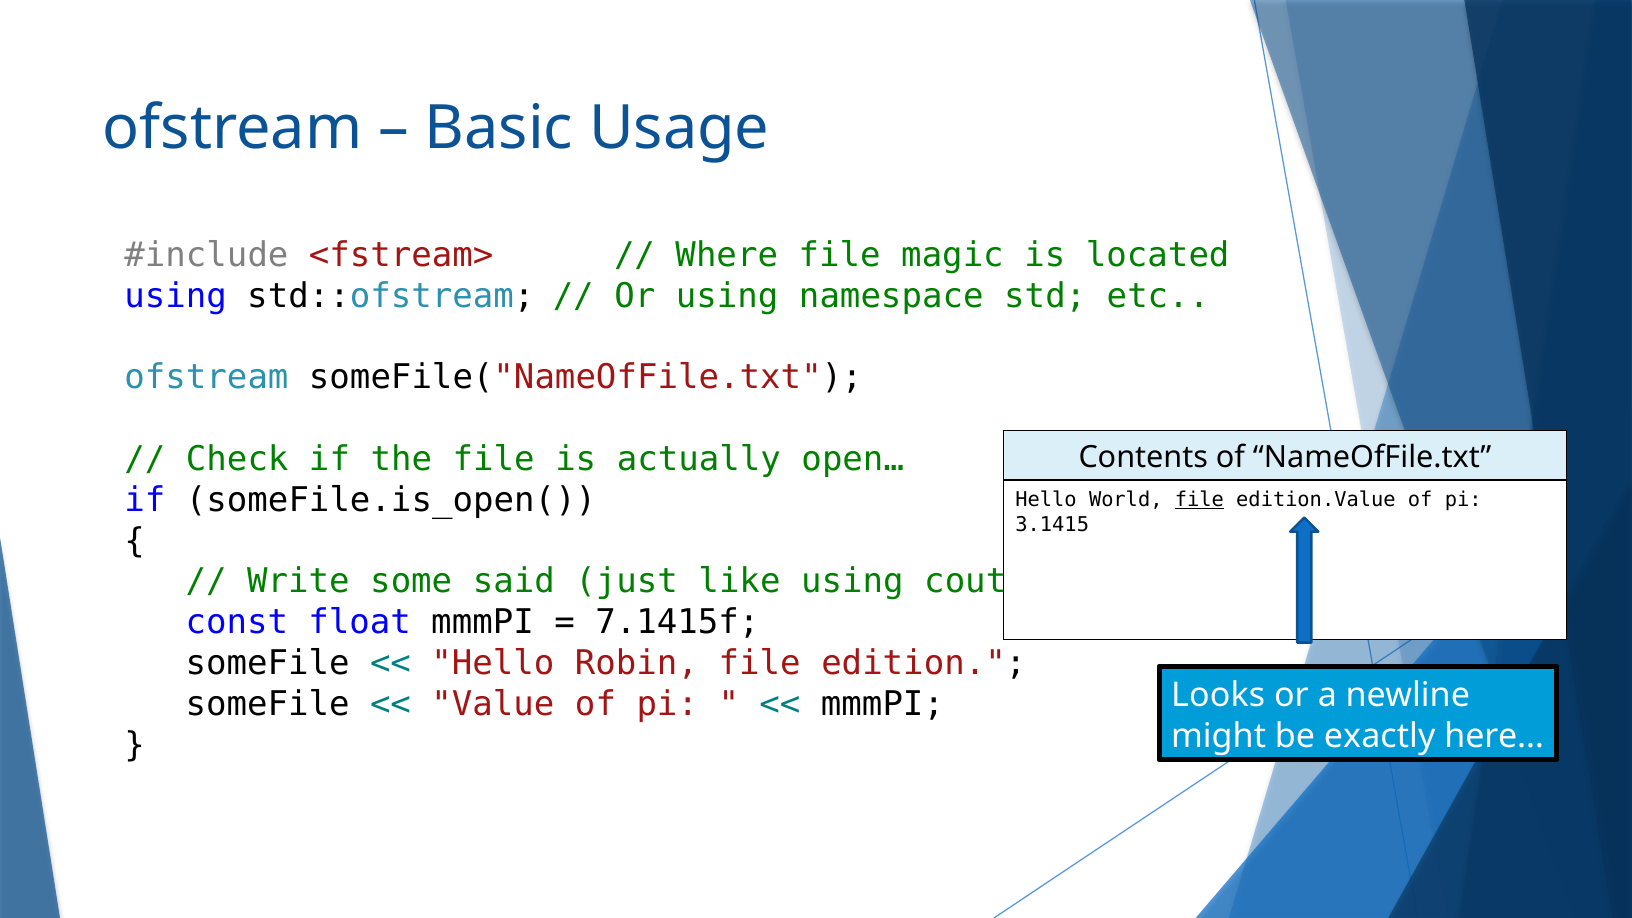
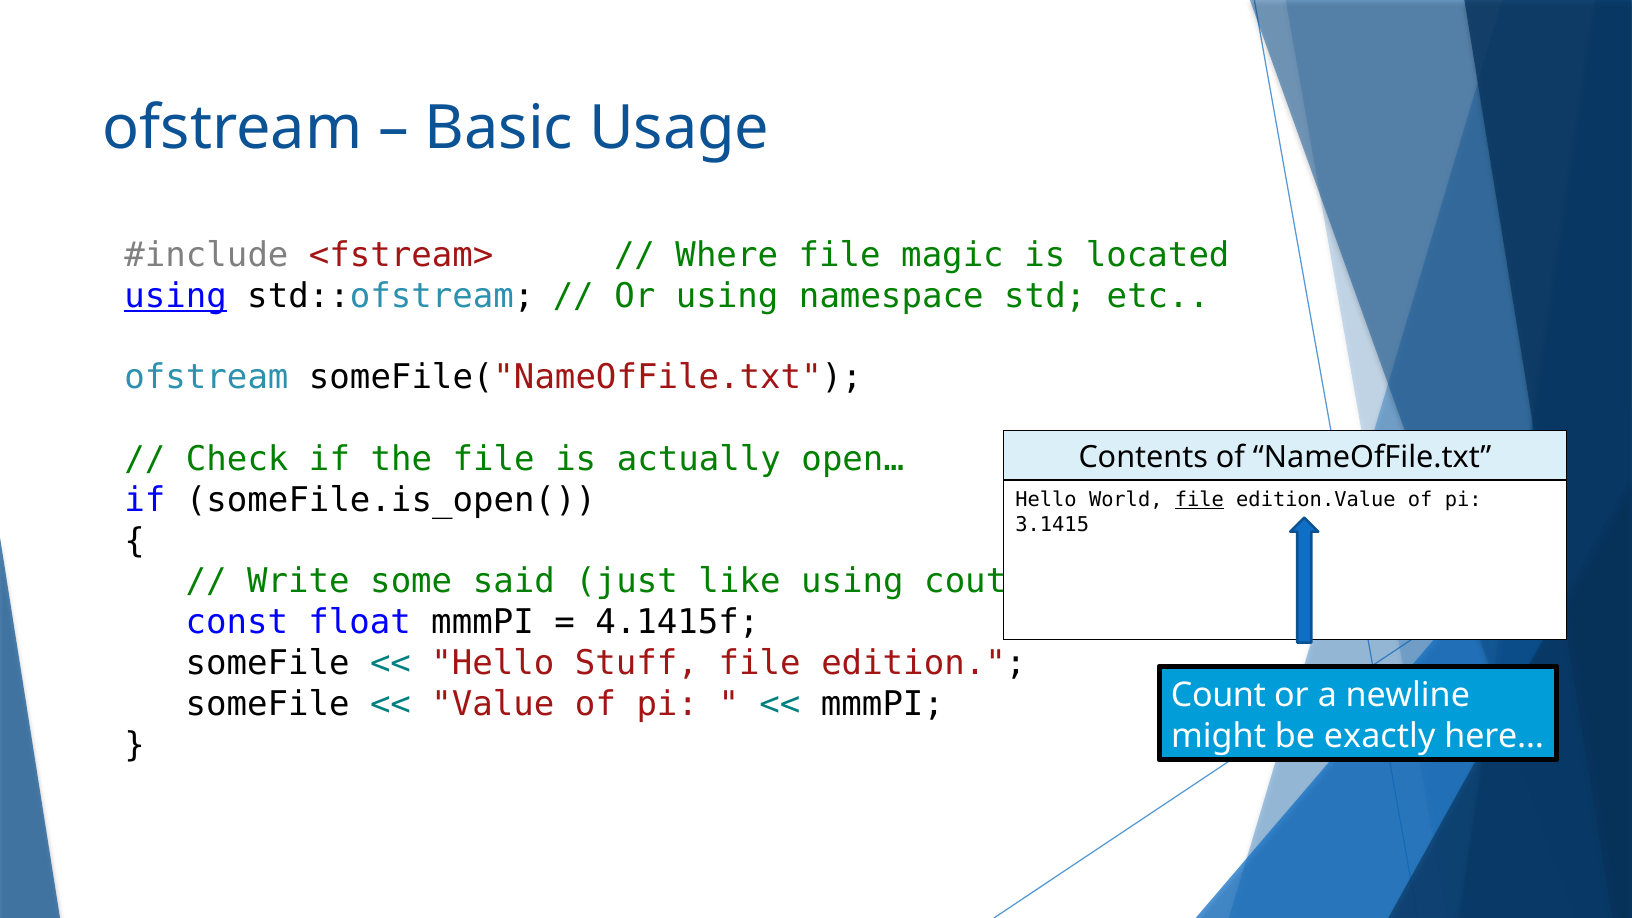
using underline: none -> present (176, 296)
7.1415f: 7.1415f -> 4.1415f (677, 623)
Robin: Robin -> Stuff (636, 663)
Looks: Looks -> Count (1218, 695)
